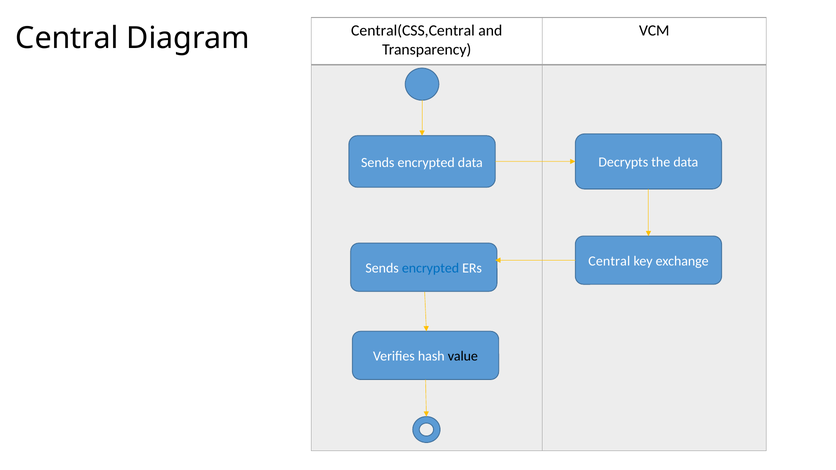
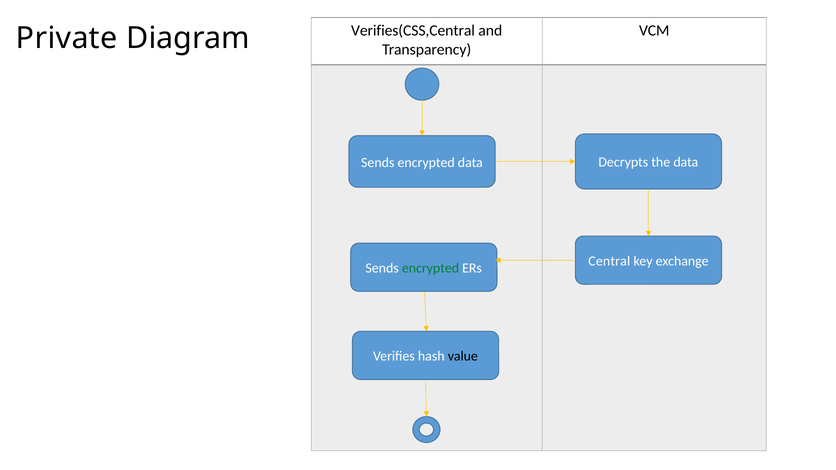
Central: Central -> Private (67, 38)
Central(CSS,Central: Central(CSS,Central -> Verifies(CSS,Central (413, 30)
encrypted colour: blue -> green (430, 268)
